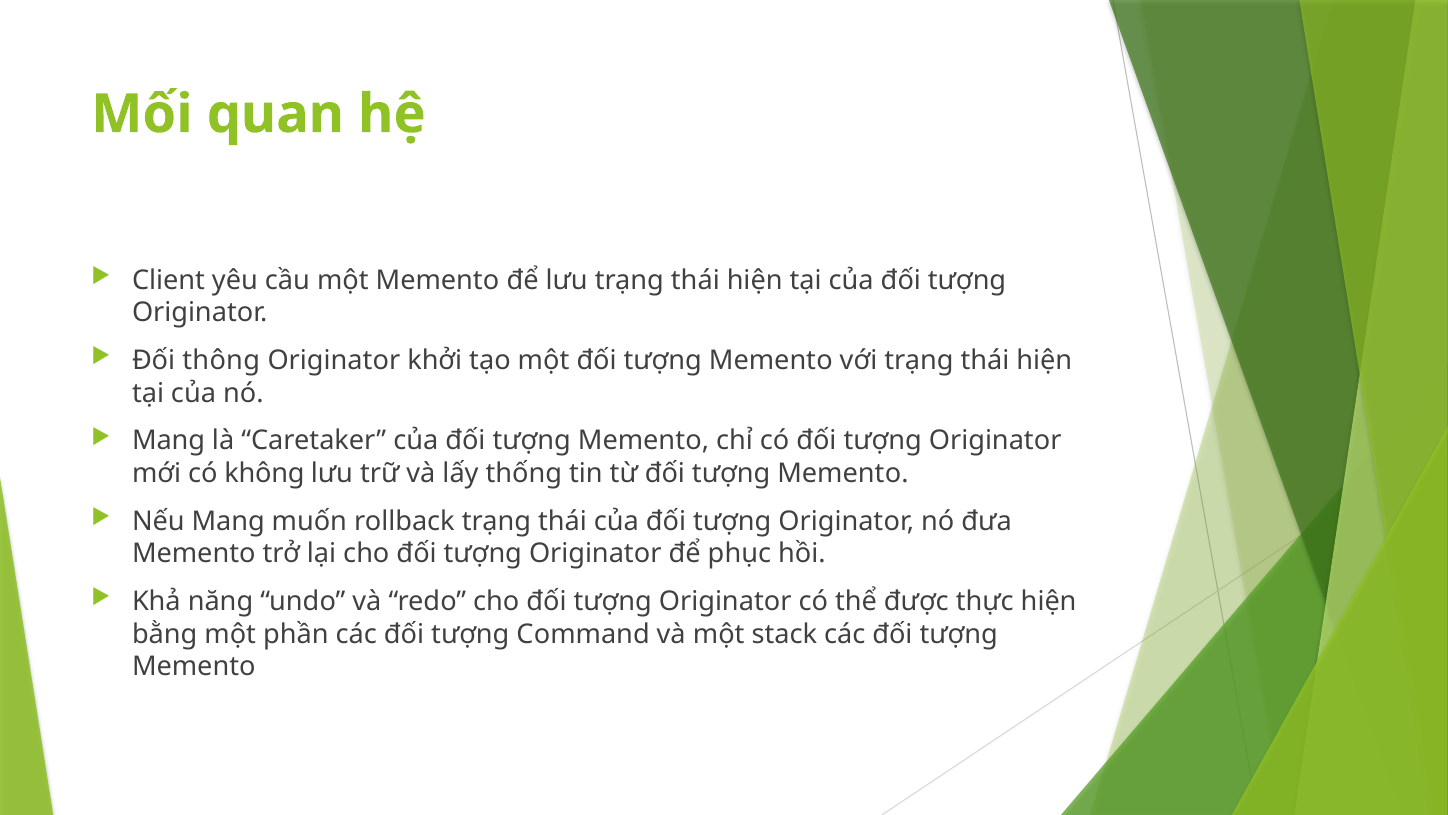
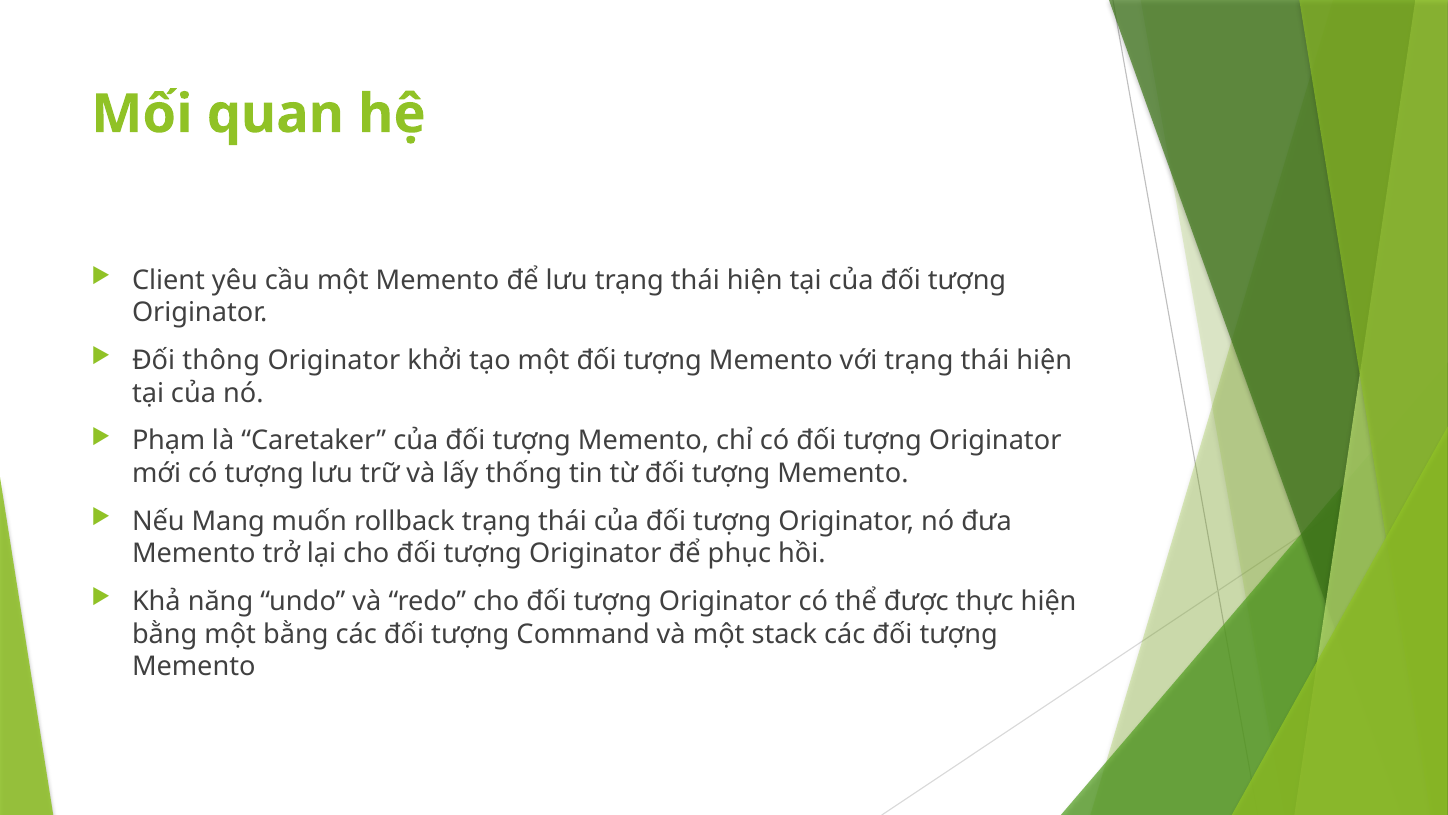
Mang: Mang -> Phạm (169, 441)
có không: không -> tượng (264, 473)
một phần: phần -> bằng (296, 634)
